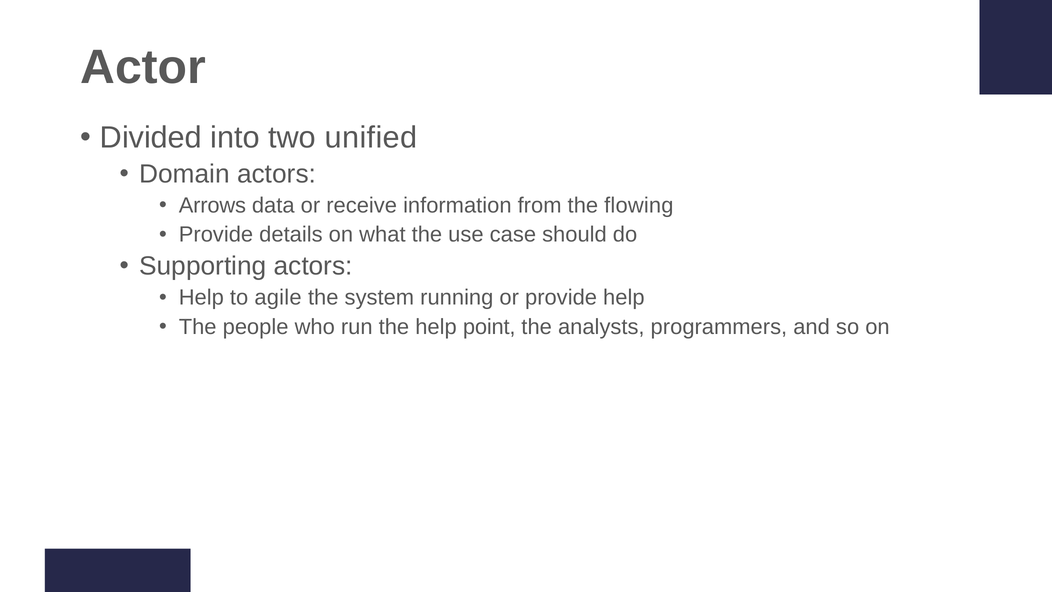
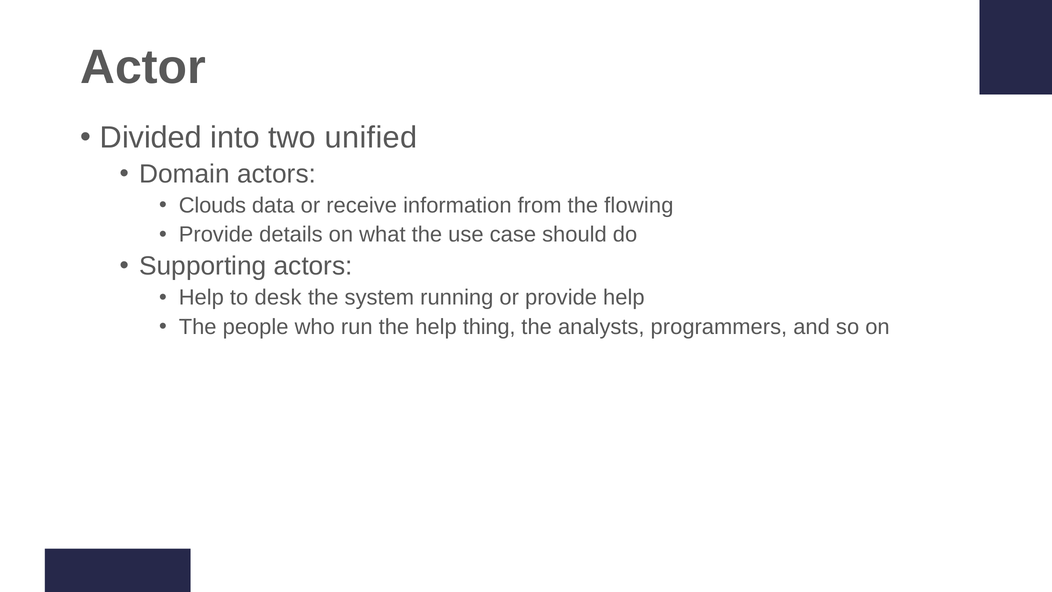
Arrows: Arrows -> Clouds (212, 205)
agile: agile -> desk (278, 298)
point: point -> thing (489, 327)
